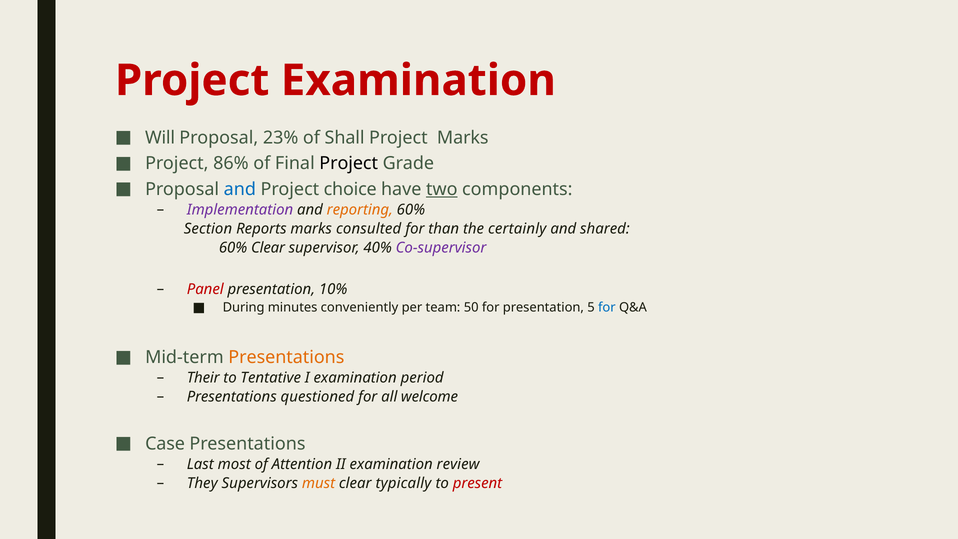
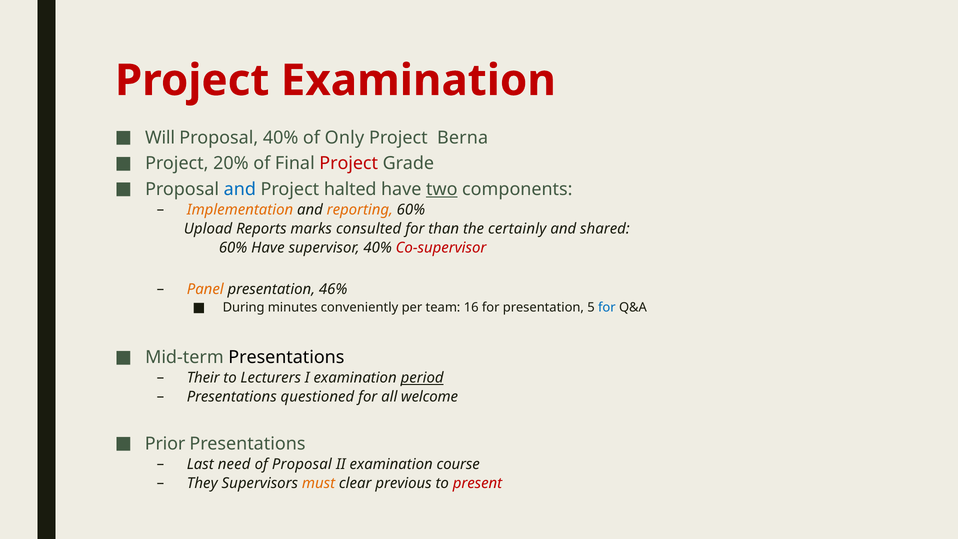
Proposal 23%: 23% -> 40% (281, 138)
Shall: Shall -> Only (344, 138)
Project Marks: Marks -> Berna (463, 138)
86%: 86% -> 20% (231, 163)
Project colour: black -> red (349, 163)
choice: choice -> halted (350, 189)
Implementation colour: purple -> orange (240, 210)
Section: Section -> Upload (208, 229)
60% Clear: Clear -> Have (268, 248)
Co-supervisor colour: purple -> red (441, 248)
Panel colour: red -> orange (205, 289)
10%: 10% -> 46% (333, 289)
50: 50 -> 16 (471, 308)
Presentations colour: orange -> black (286, 357)
Tentative: Tentative -> Lecturers (271, 378)
period underline: none -> present (422, 378)
Case: Case -> Prior (165, 443)
most: most -> need (234, 464)
of Attention: Attention -> Proposal (302, 464)
review: review -> course (458, 464)
typically: typically -> previous (404, 483)
